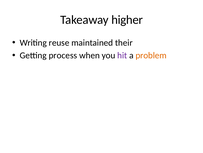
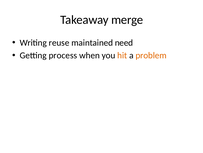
higher: higher -> merge (127, 20)
their: their -> need (124, 43)
hit colour: purple -> orange (122, 55)
